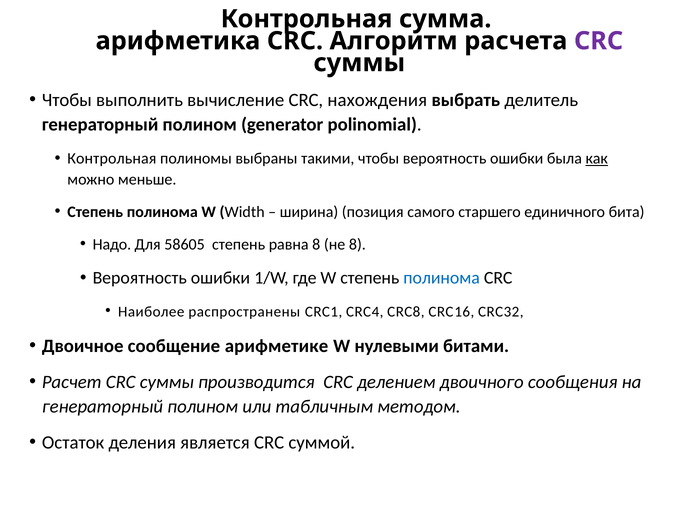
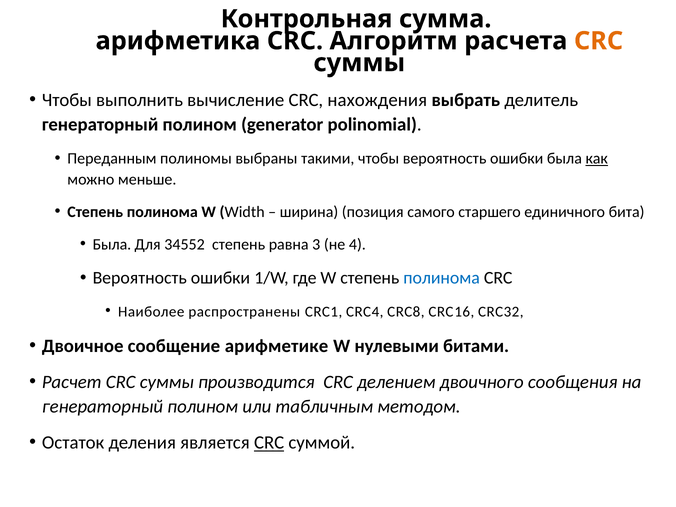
CRC colour: purple -> orange (599, 41)
Контрольная: Контрольная -> Переданным (112, 158)
Надо: Надо -> Была (112, 244)
58605: 58605 -> 34552 (185, 244)
равна 8: 8 -> 3 (316, 244)
не 8: 8 -> 4 (357, 244)
CRC underline: none -> present (269, 443)
